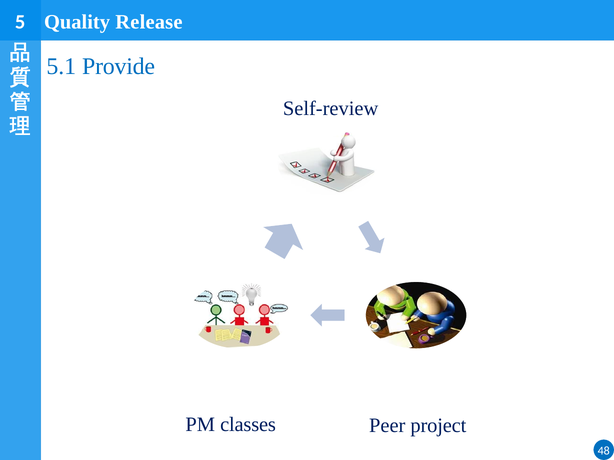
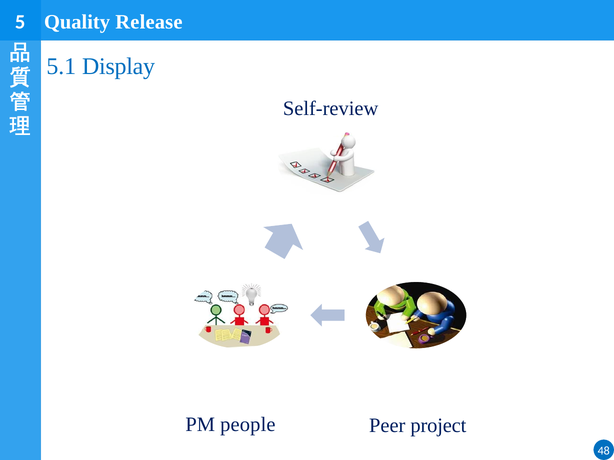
Provide: Provide -> Display (119, 66)
classes: classes -> people (248, 425)
